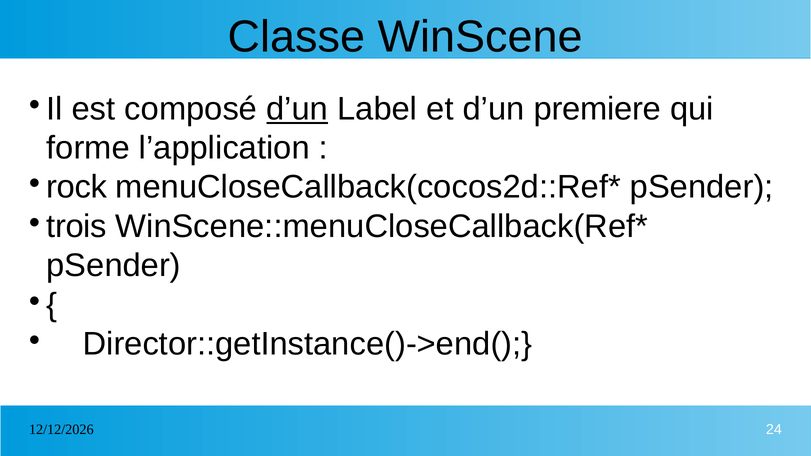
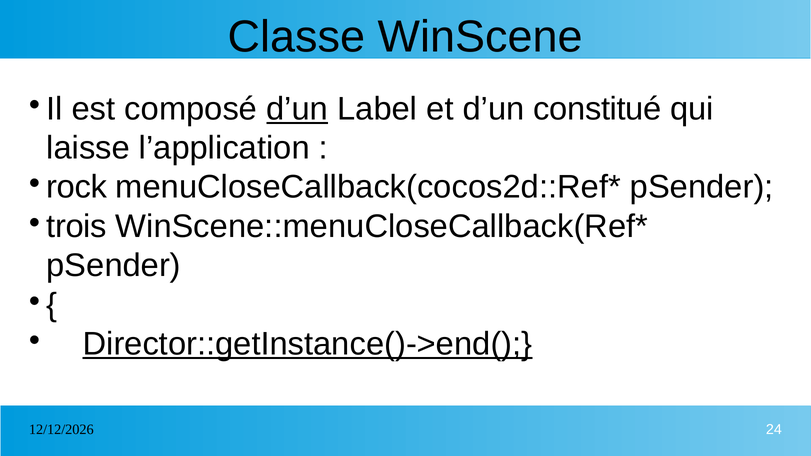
premiere: premiere -> constitué (597, 109)
forme: forme -> laisse (88, 148)
Director::getInstance()->end( underline: none -> present (307, 344)
